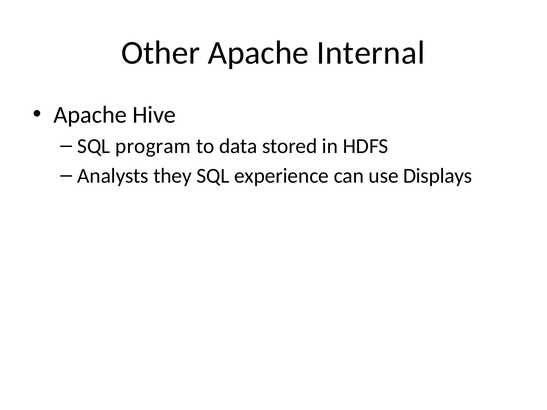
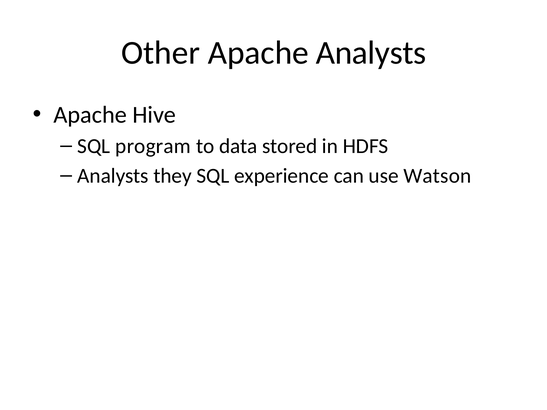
Apache Internal: Internal -> Analysts (371, 53)
Displays: Displays -> Watson (437, 176)
